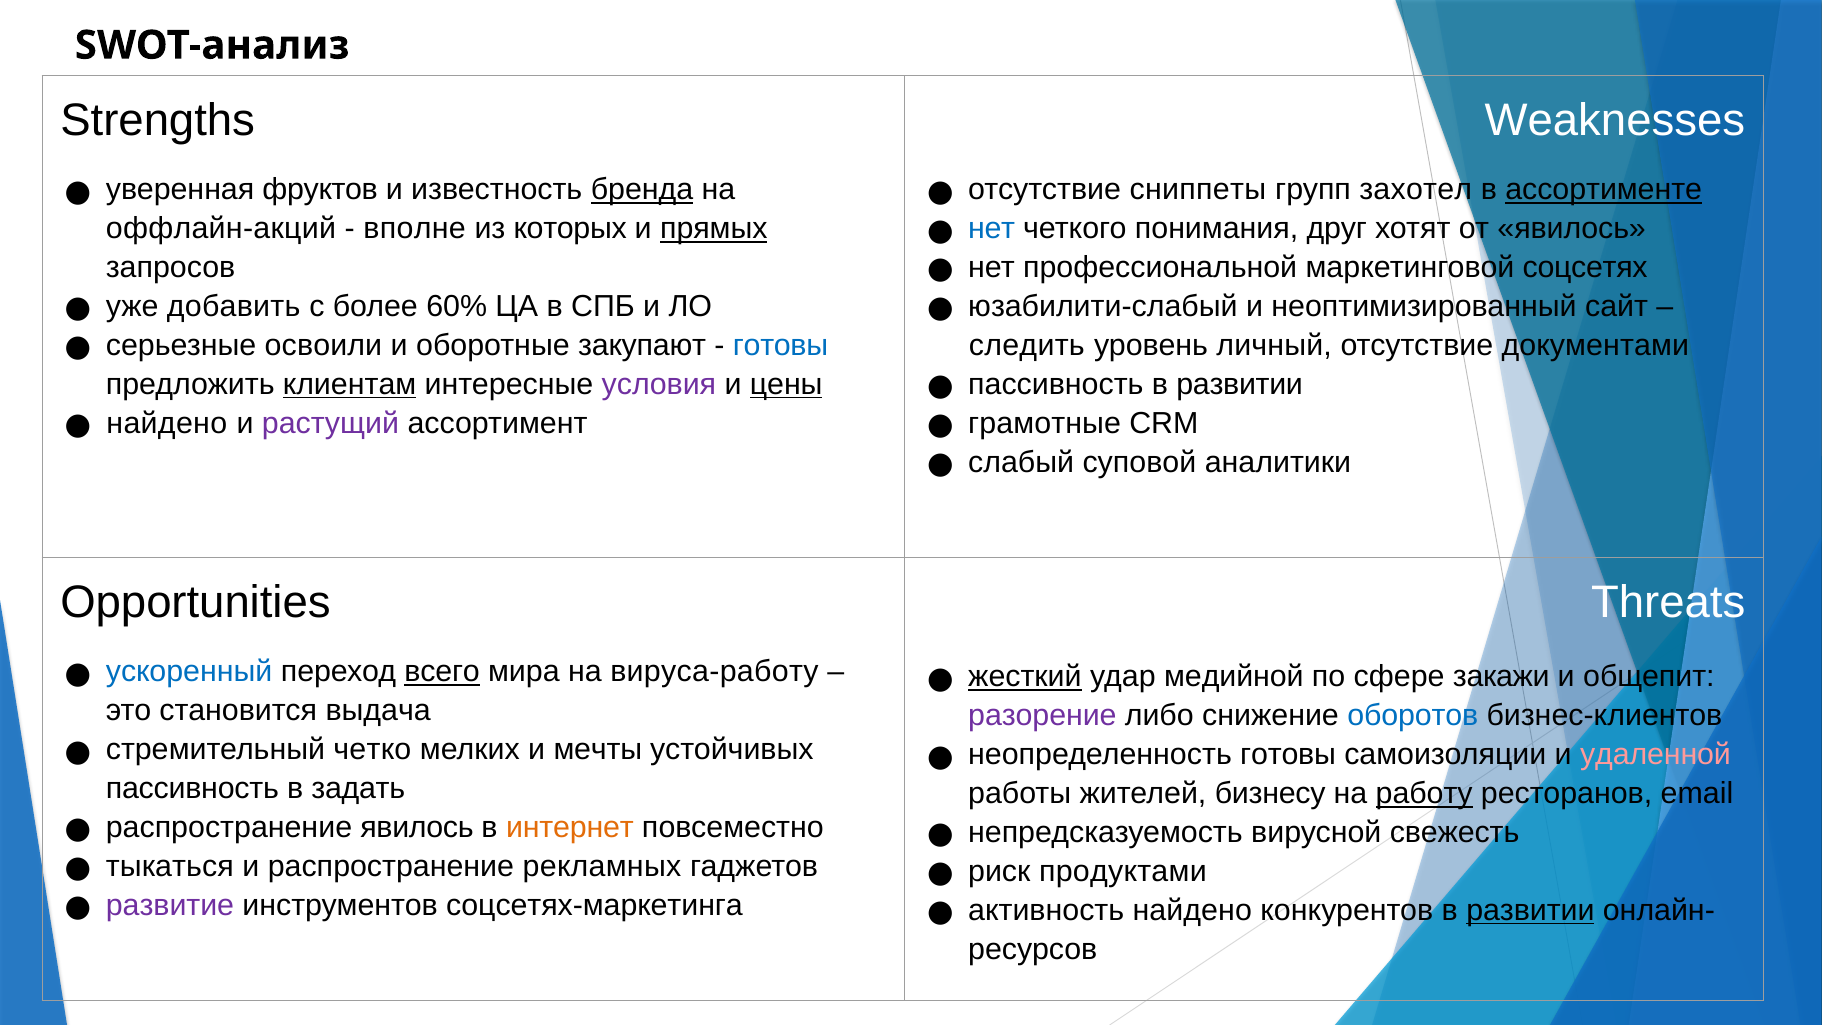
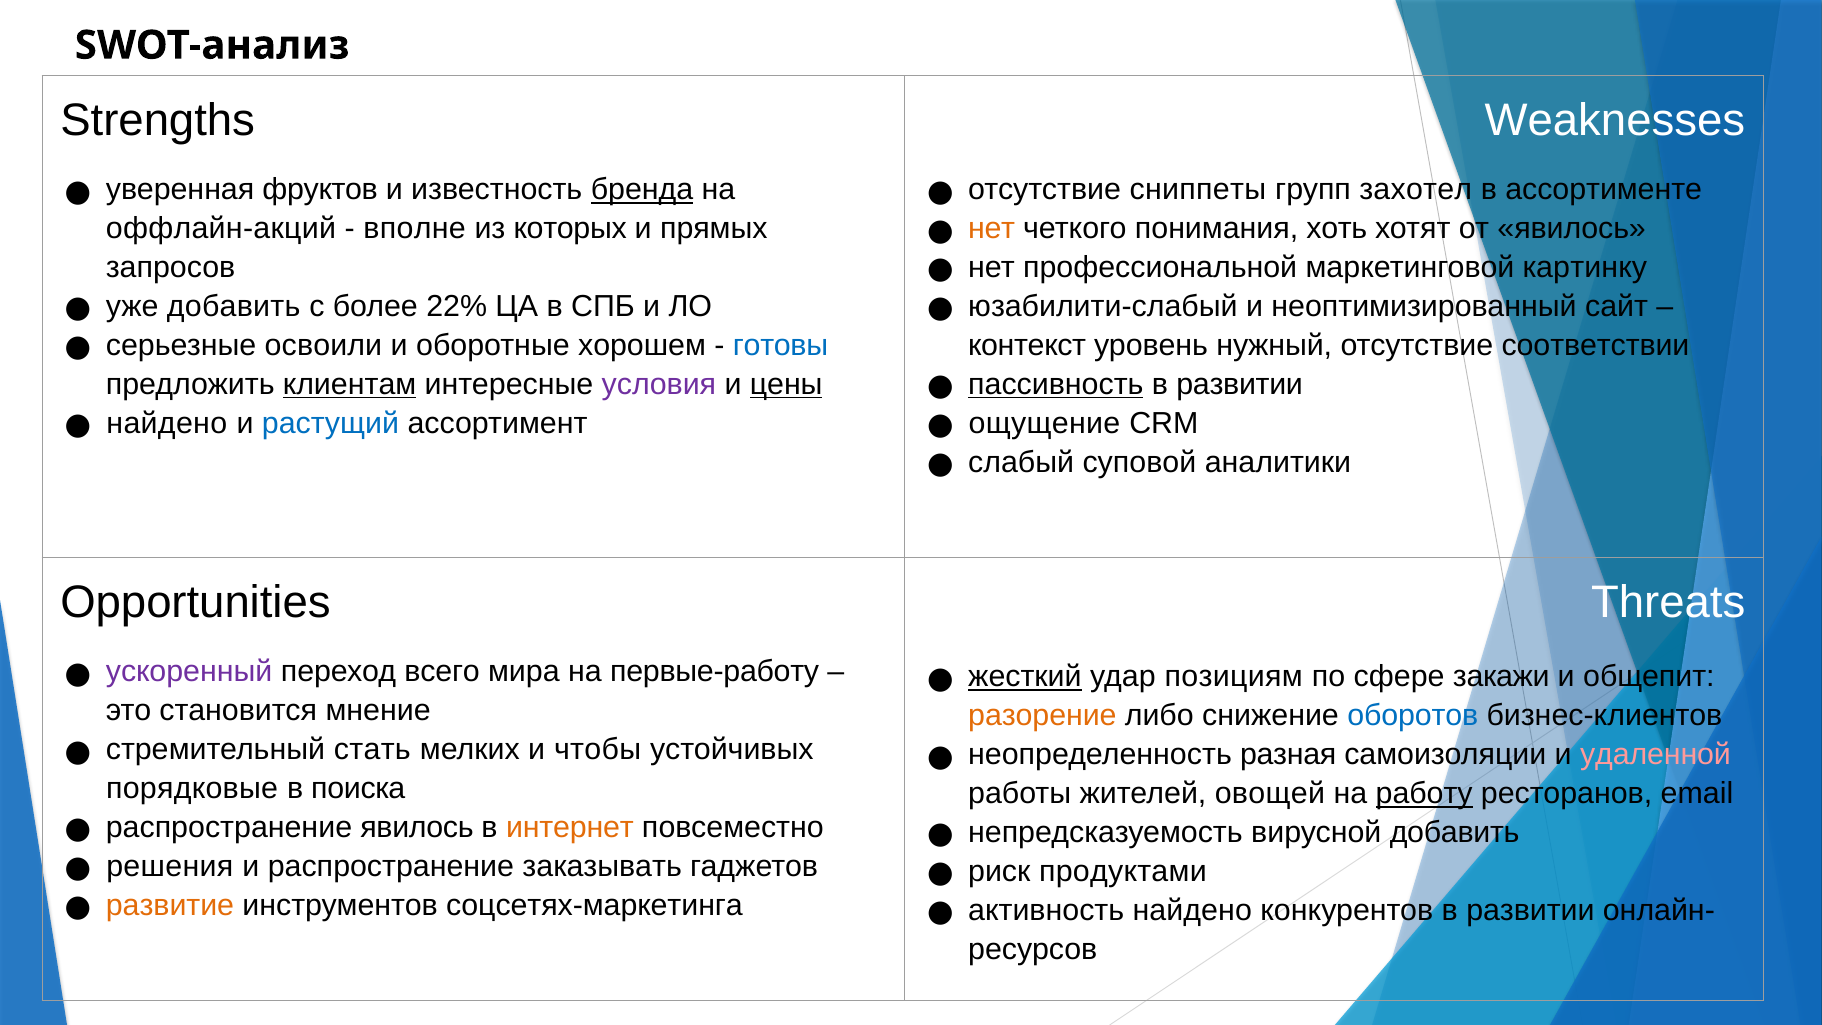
ассортименте underline: present -> none (1604, 190)
прямых underline: present -> none (714, 229)
нет colour: blue -> orange (992, 229)
друг: друг -> хоть (1337, 229)
соцсетях: соцсетях -> картинку (1585, 268)
60%: 60% -> 22% (457, 307)
следить: следить -> контекст (1027, 345)
личный: личный -> нужный (1274, 345)
документами: документами -> соответствии (1596, 345)
закупают: закупают -> хорошем (642, 345)
пассивность underline: none -> present (1056, 384)
растущий colour: purple -> blue (330, 423)
грамотные: грамотные -> ощущение (1044, 423)
ускоренный colour: blue -> purple (189, 672)
всего underline: present -> none (442, 672)
вируса-работу: вируса-работу -> первые-работу (715, 672)
медийной: медийной -> позициям (1234, 677)
выдача: выдача -> мнение (378, 711)
разорение colour: purple -> orange (1042, 716)
четко: четко -> стать (372, 750)
мечты: мечты -> чтобы (598, 750)
неопределенность готовы: готовы -> разная (1288, 755)
пассивность: пассивность -> порядковые (192, 789)
задать: задать -> поиска (358, 789)
бизнесу: бизнесу -> овощей (1270, 794)
вирусной свежесть: свежесть -> добавить (1455, 832)
тыкаться: тыкаться -> решения (170, 866)
рекламных: рекламных -> заказывать (602, 866)
развитие colour: purple -> orange (170, 905)
развитии underline: present -> none (1530, 910)
